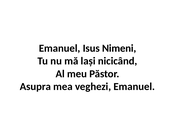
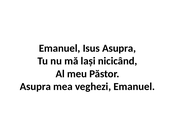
Isus Nimeni: Nimeni -> Asupra (119, 48)
